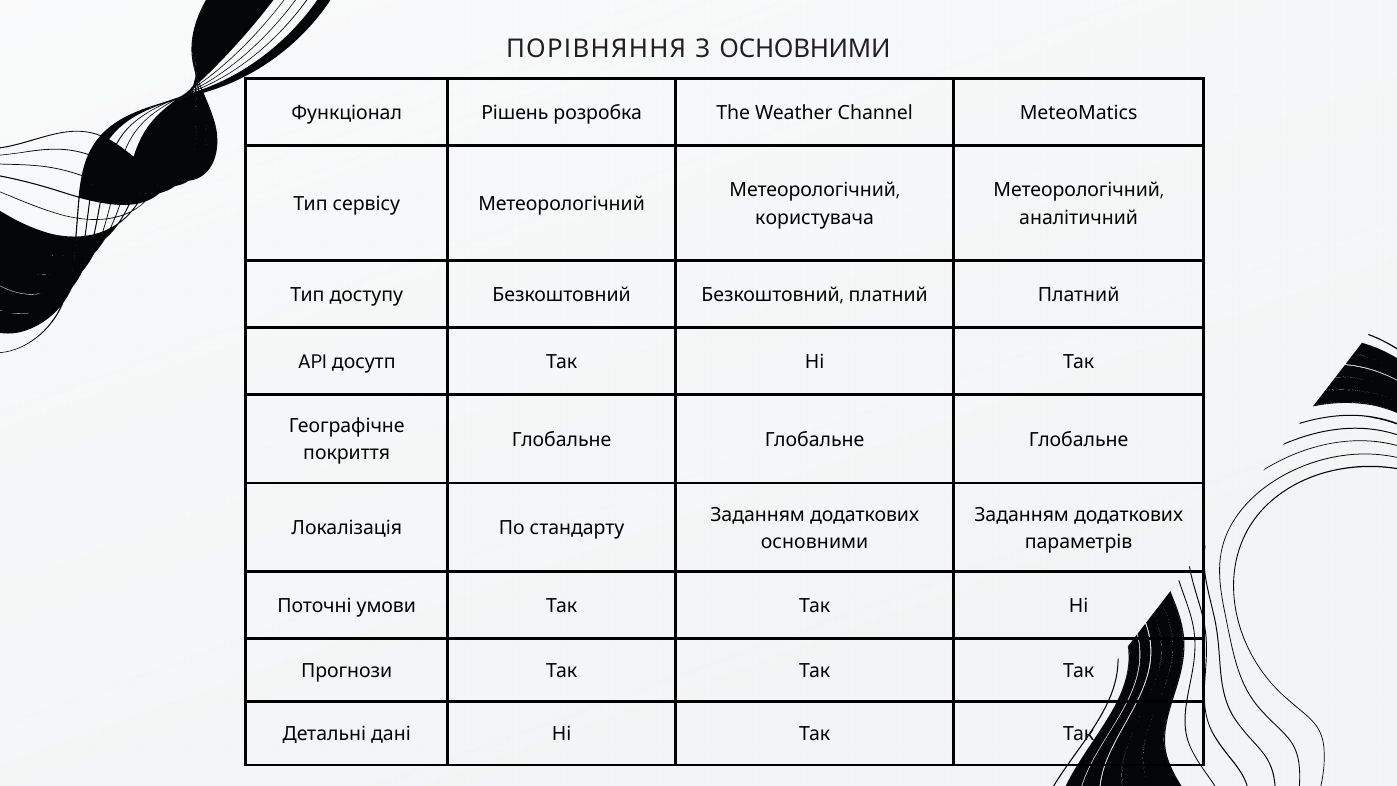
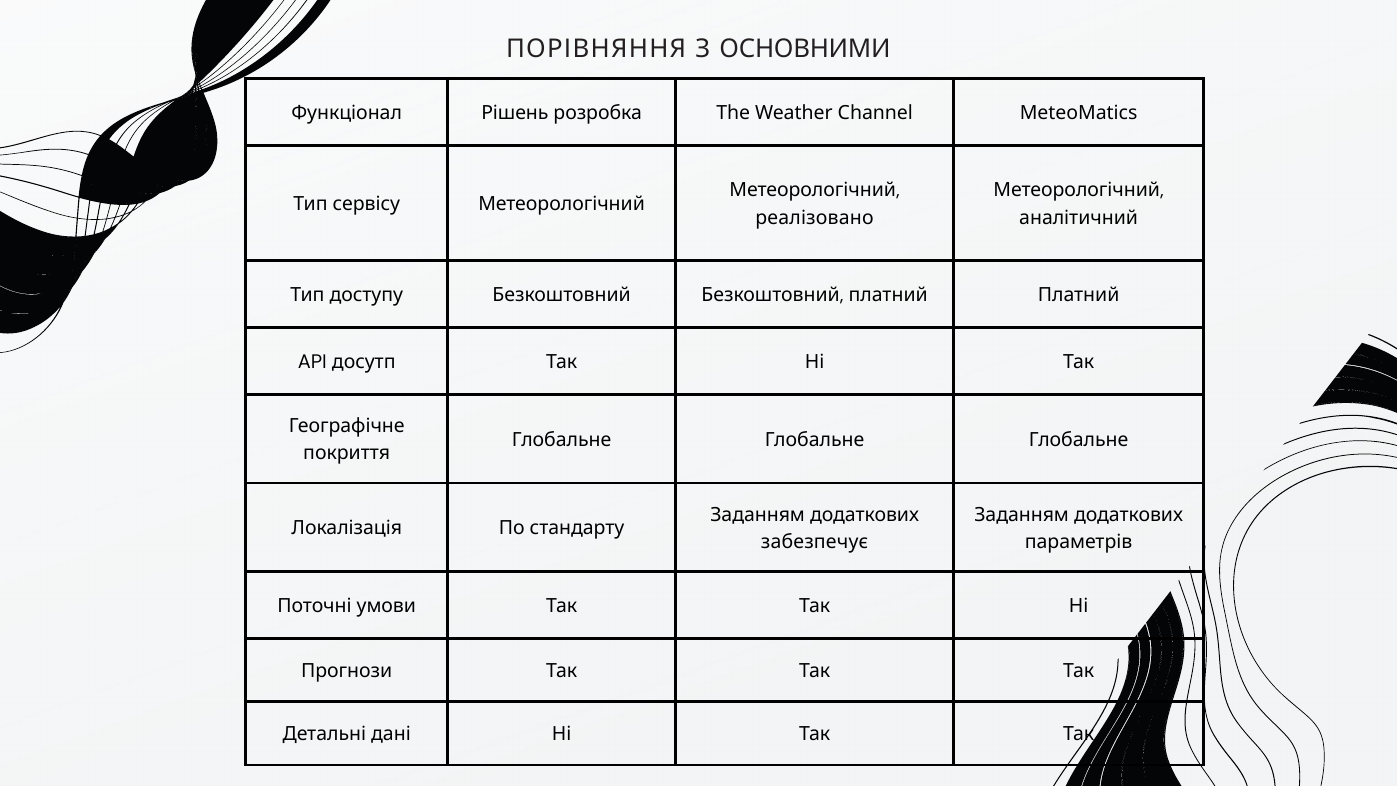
користувача: користувача -> реалізовано (815, 218)
основними: основними -> забезпечує (815, 542)
